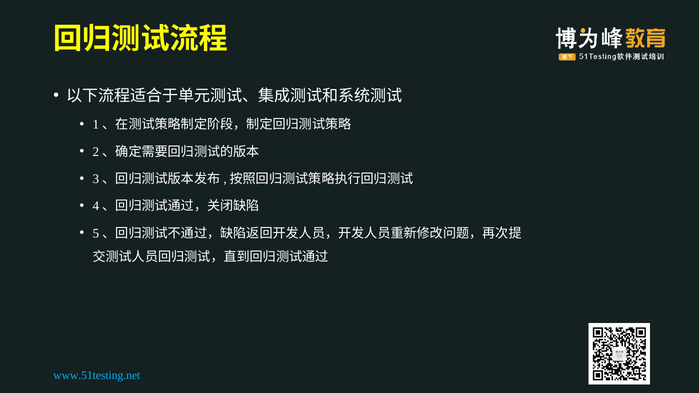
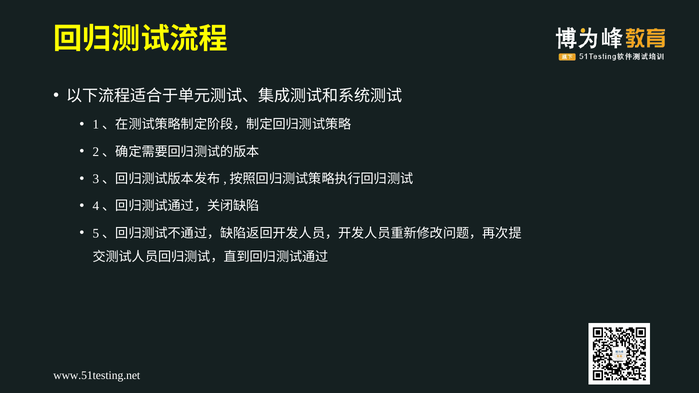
www.51testing.net colour: light blue -> white (97, 376)
